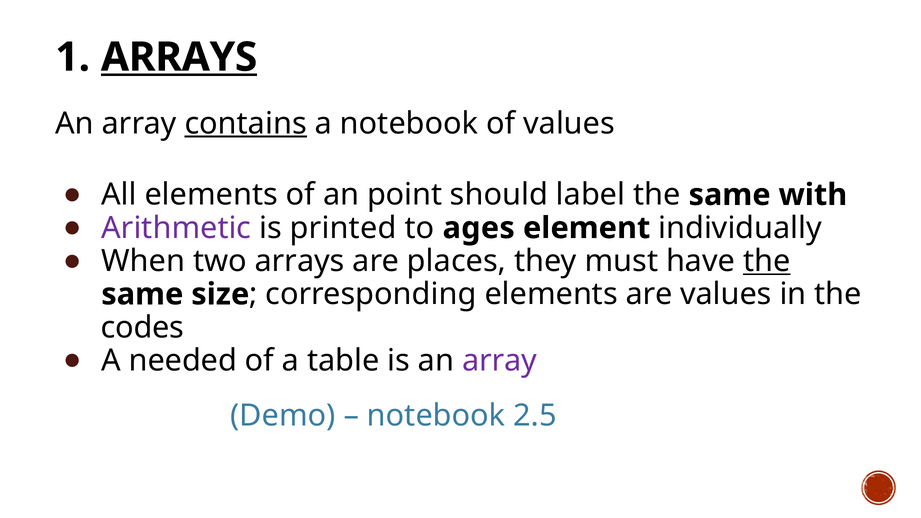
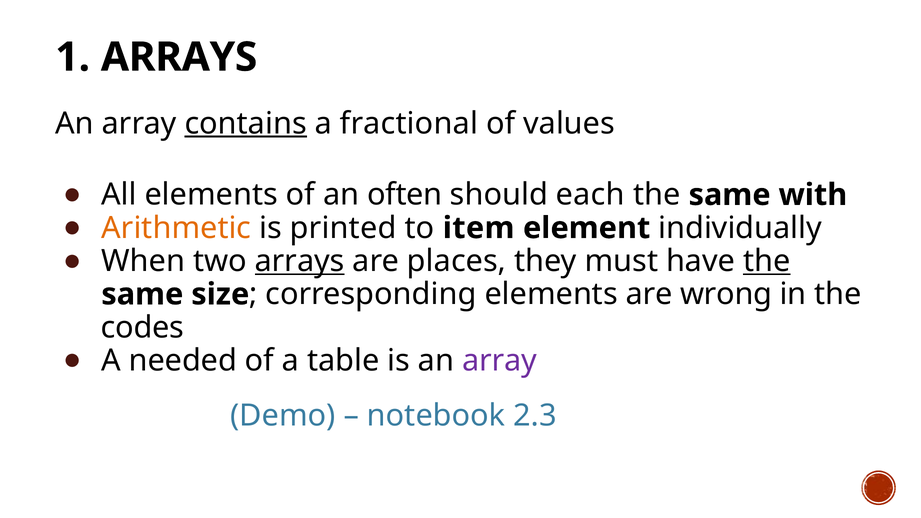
ARRAYS underline: present -> none (179, 57)
a notebook: notebook -> fractional (409, 123)
point: point -> often (405, 195)
label: label -> each (590, 195)
Arithmetic colour: purple -> orange (176, 228)
ages: ages -> item (479, 228)
arrays underline: none -> present (300, 261)
are values: values -> wrong (726, 294)
2.5: 2.5 -> 2.3 (535, 416)
